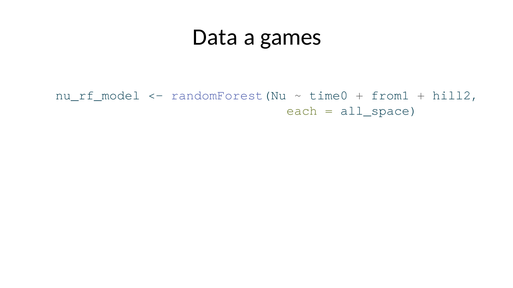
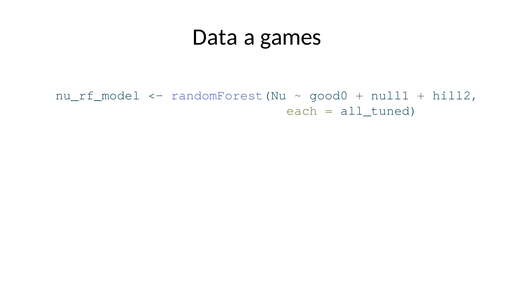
time0: time0 -> good0 (329, 95)
from1: from1 -> null1 (390, 95)
all_space: all_space -> all_tuned (379, 111)
